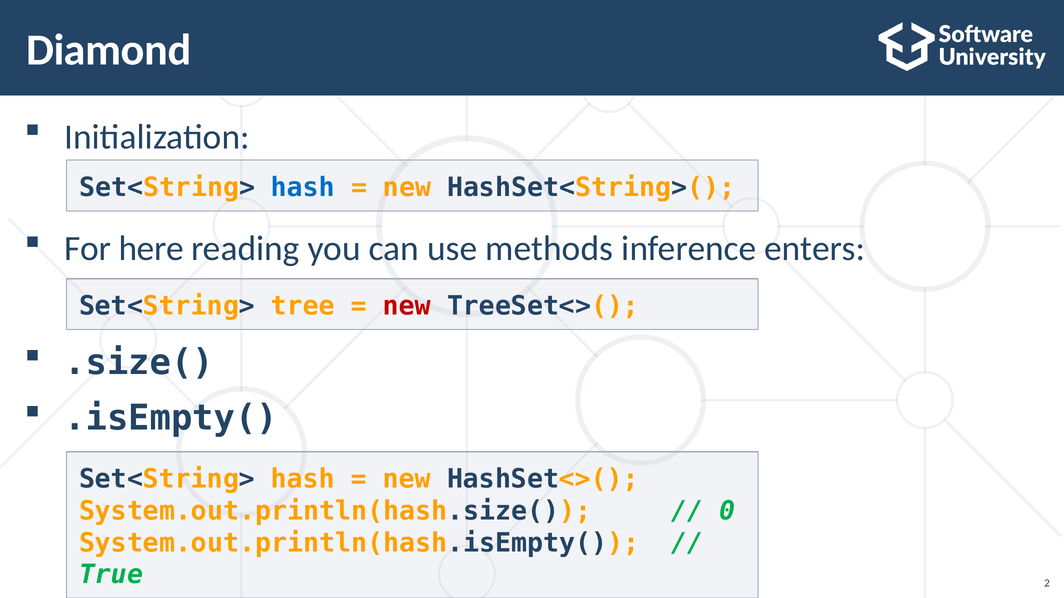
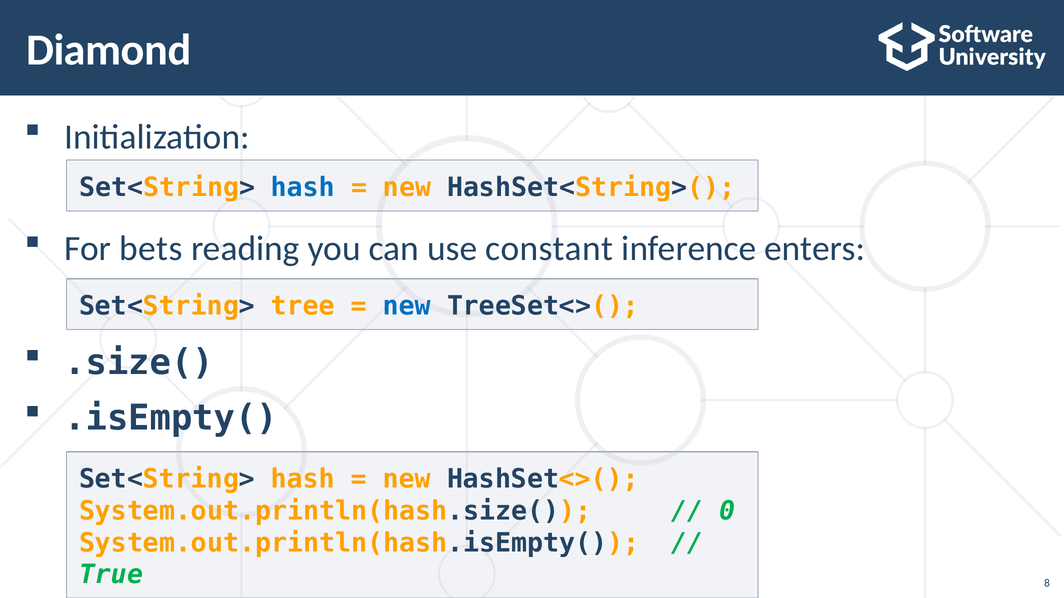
here: here -> bets (151, 249)
methods: methods -> constant (549, 249)
new colour: red -> blue (407, 306)
2: 2 -> 8 (1047, 584)
